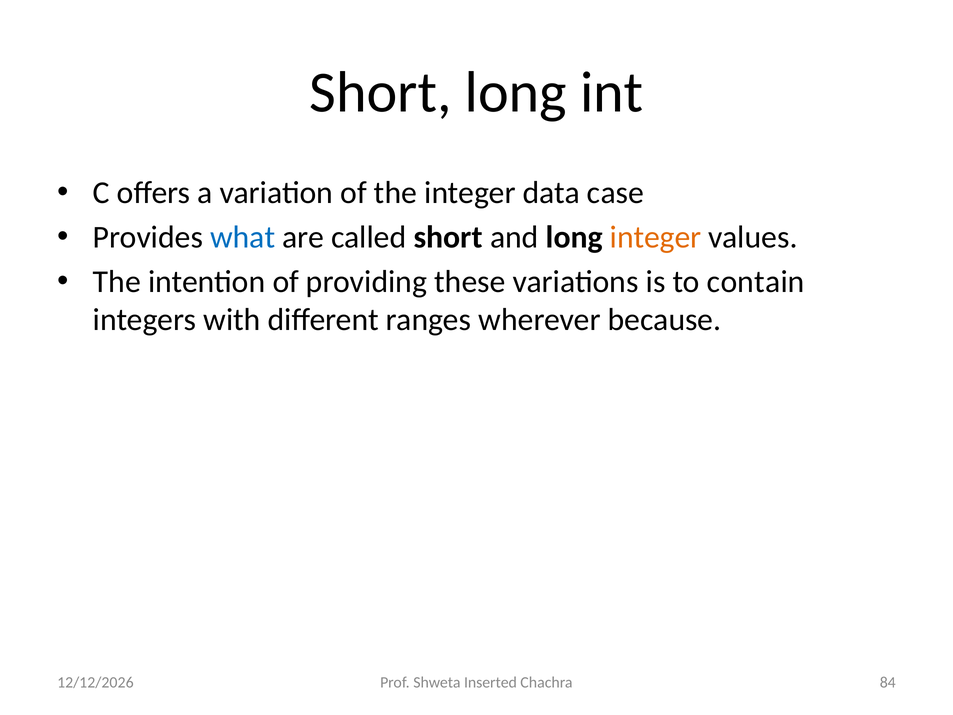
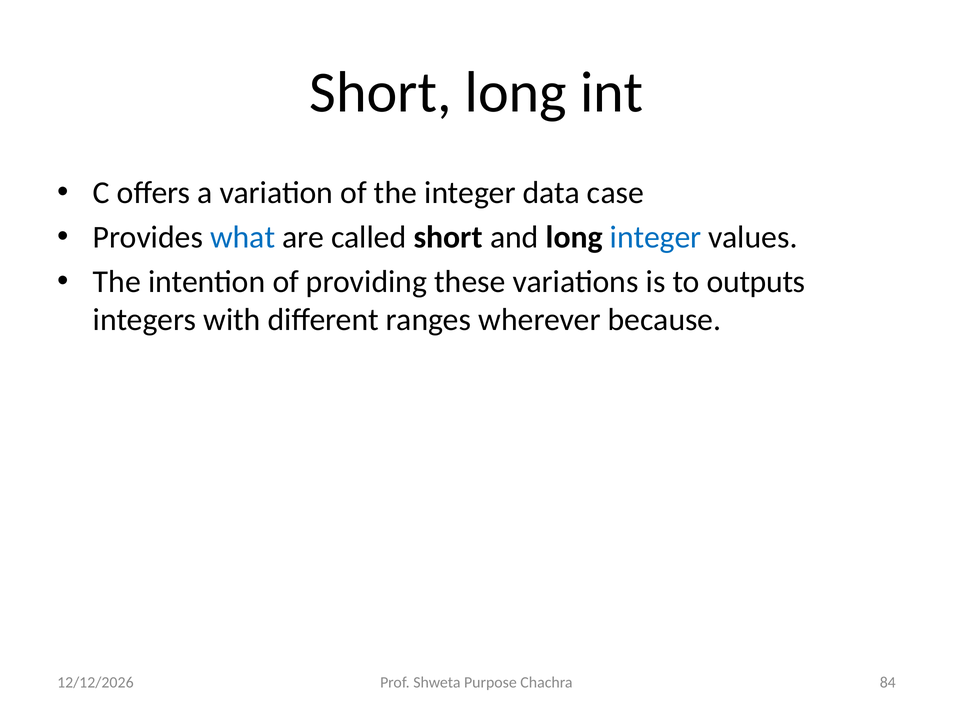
integer colour: orange -> blue (656, 237)
contain: contain -> outputs (756, 282)
Inserted: Inserted -> Purpose (490, 682)
